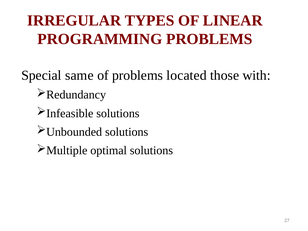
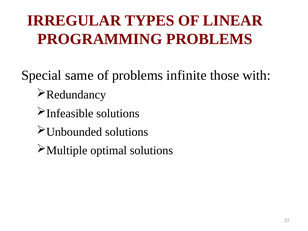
located: located -> infinite (187, 75)
